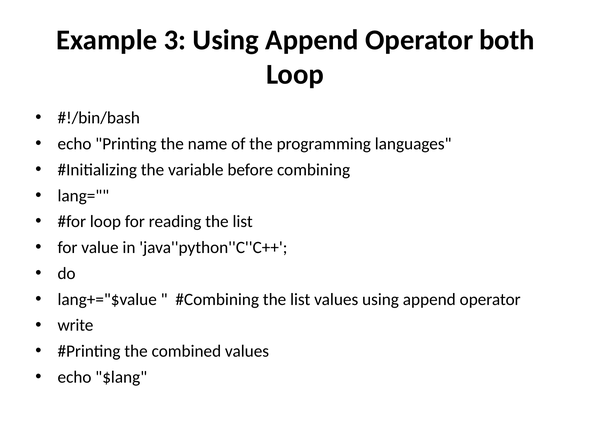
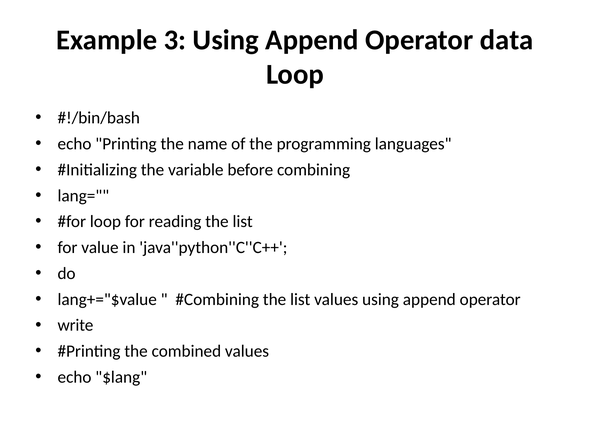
both: both -> data (507, 40)
